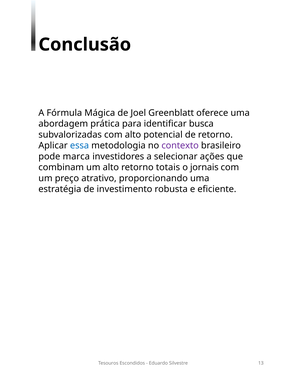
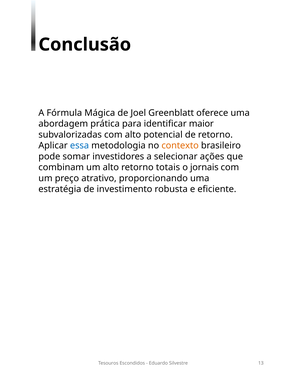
busca: busca -> maior (201, 124)
contexto colour: purple -> orange (180, 146)
marca: marca -> somar (76, 157)
